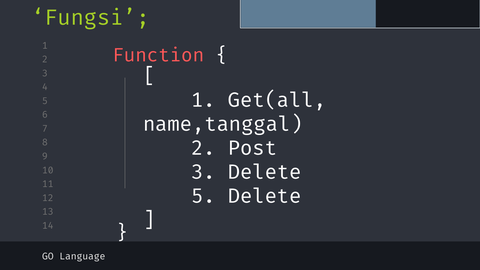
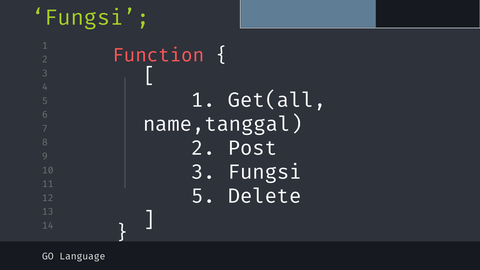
3 Delete: Delete -> Fungsi (265, 172)
